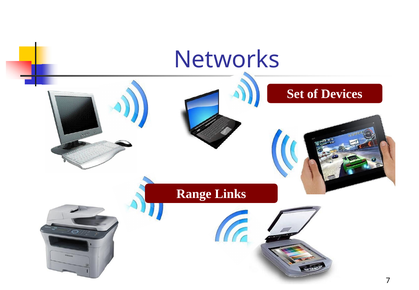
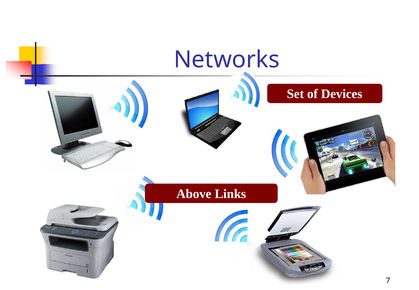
Range: Range -> Above (194, 194)
